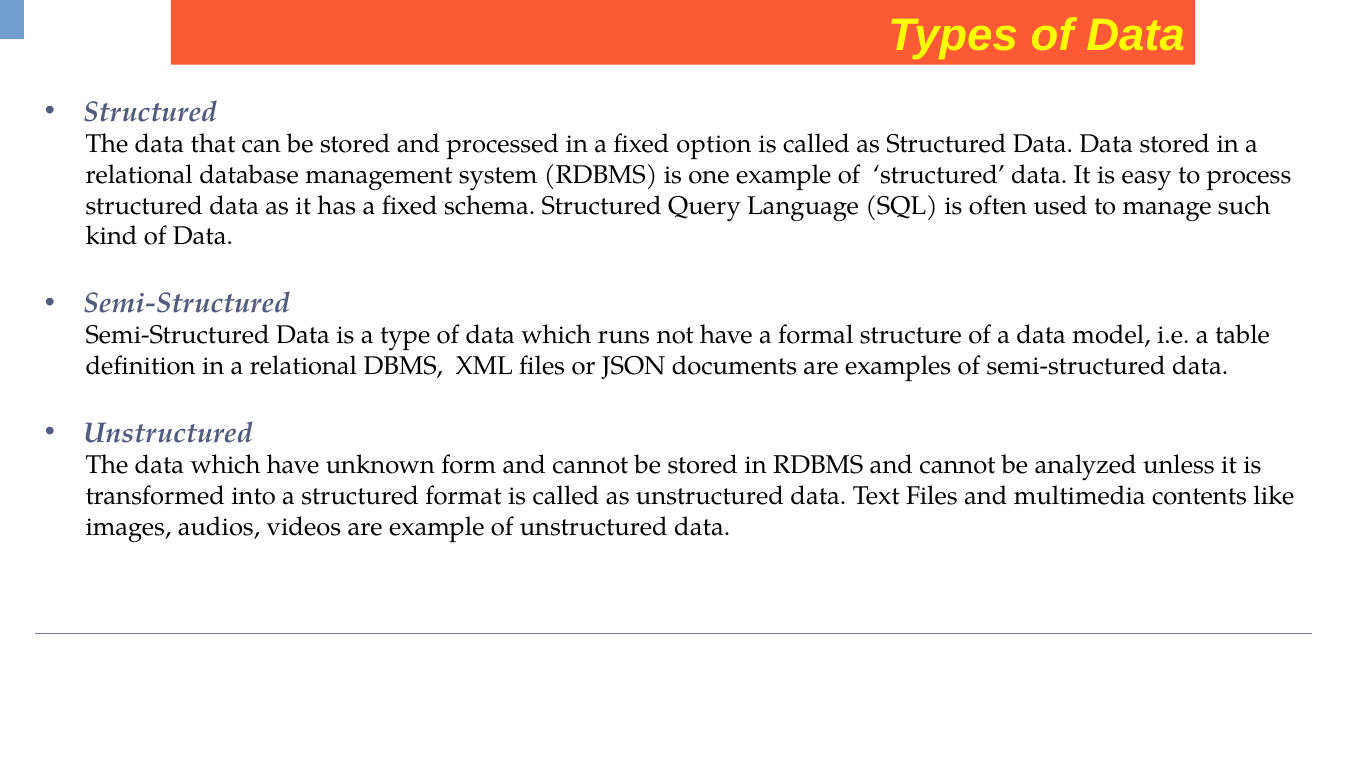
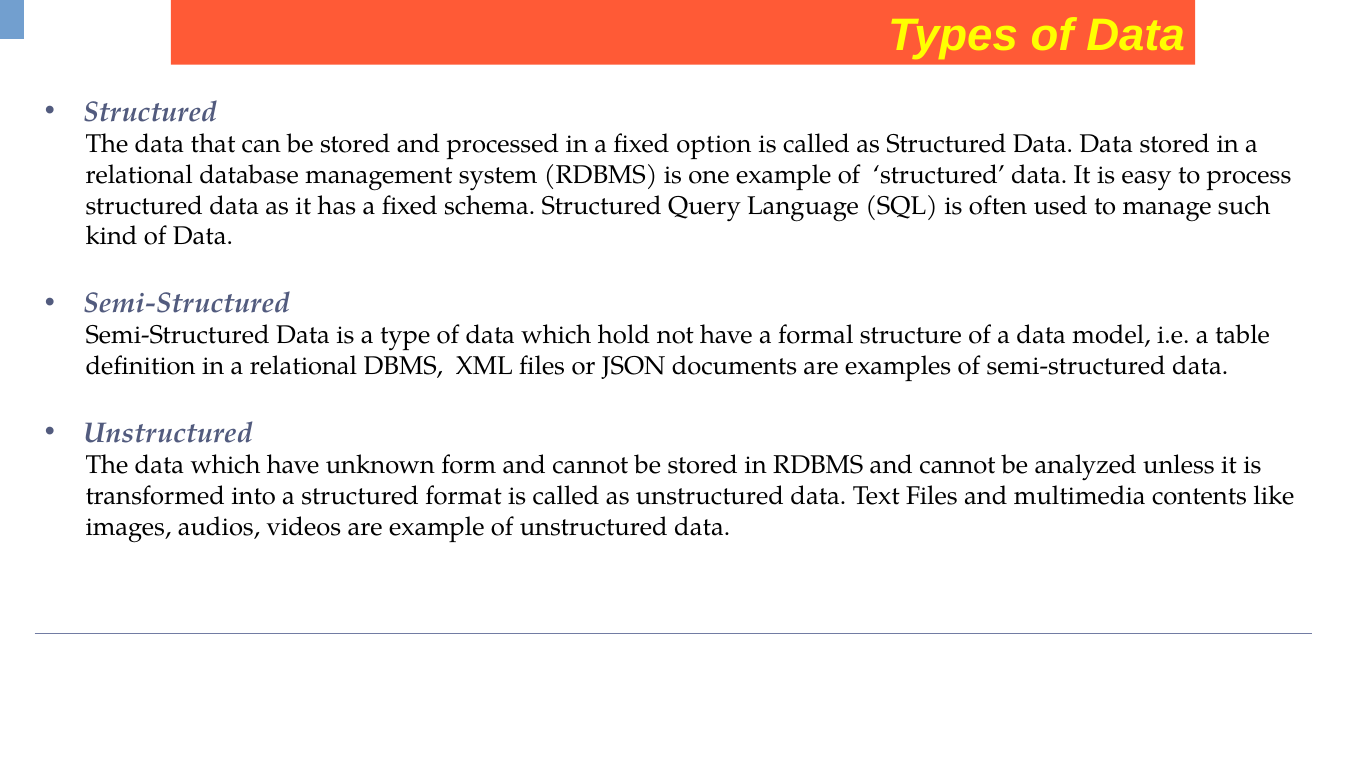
runs: runs -> hold (624, 336)
